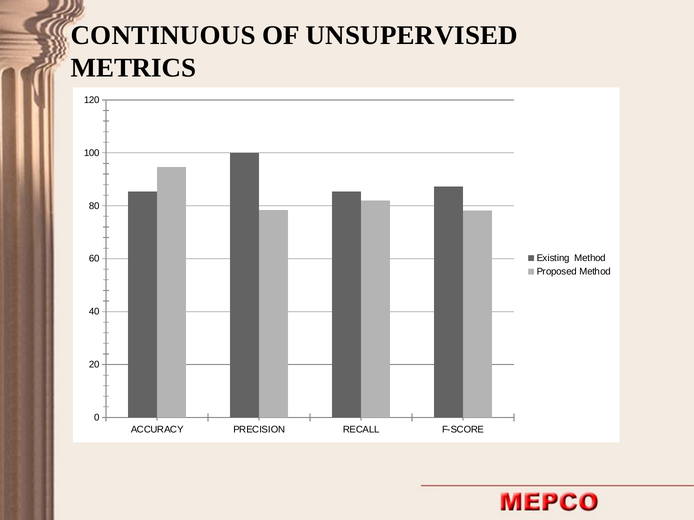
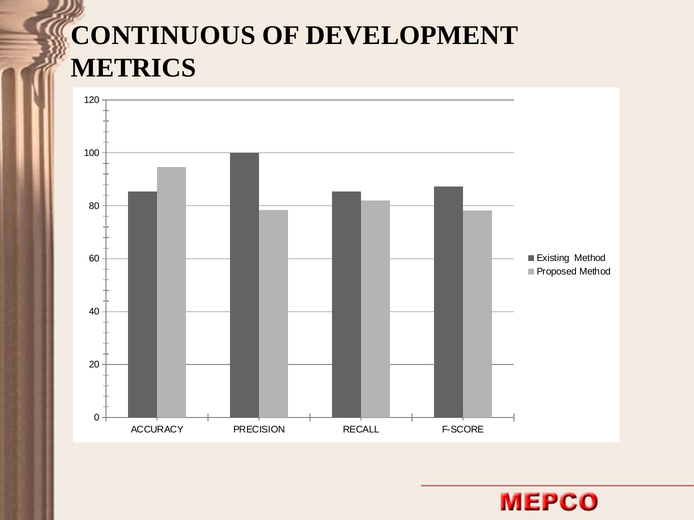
UNSUPERVISED: UNSUPERVISED -> DEVELOPMENT (412, 35)
